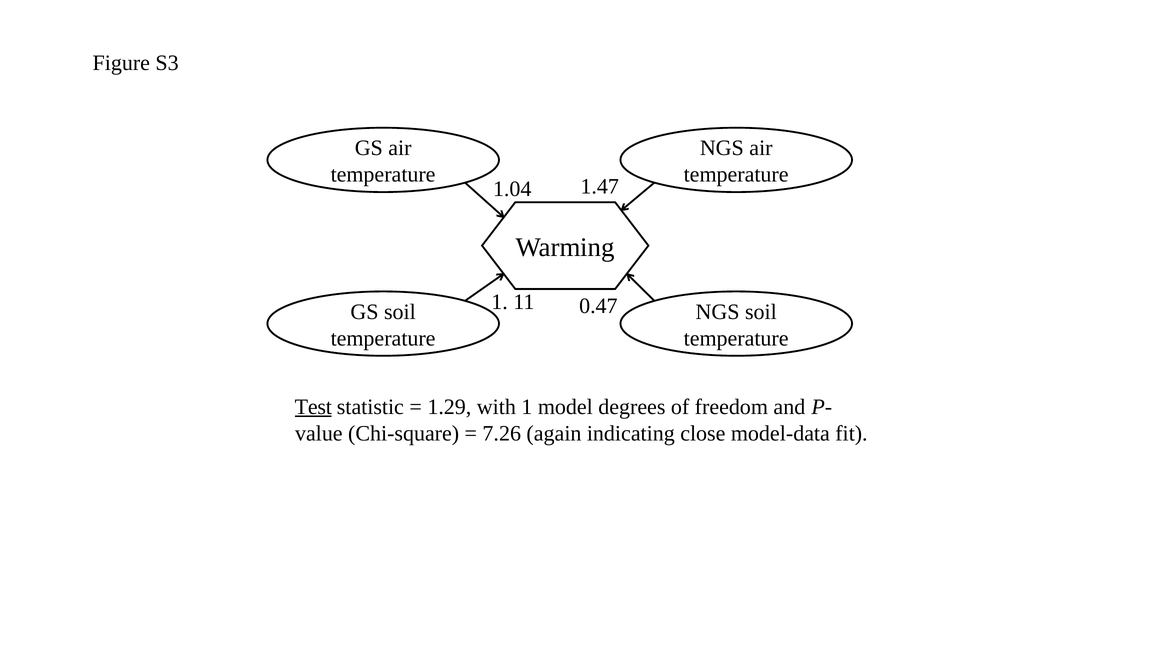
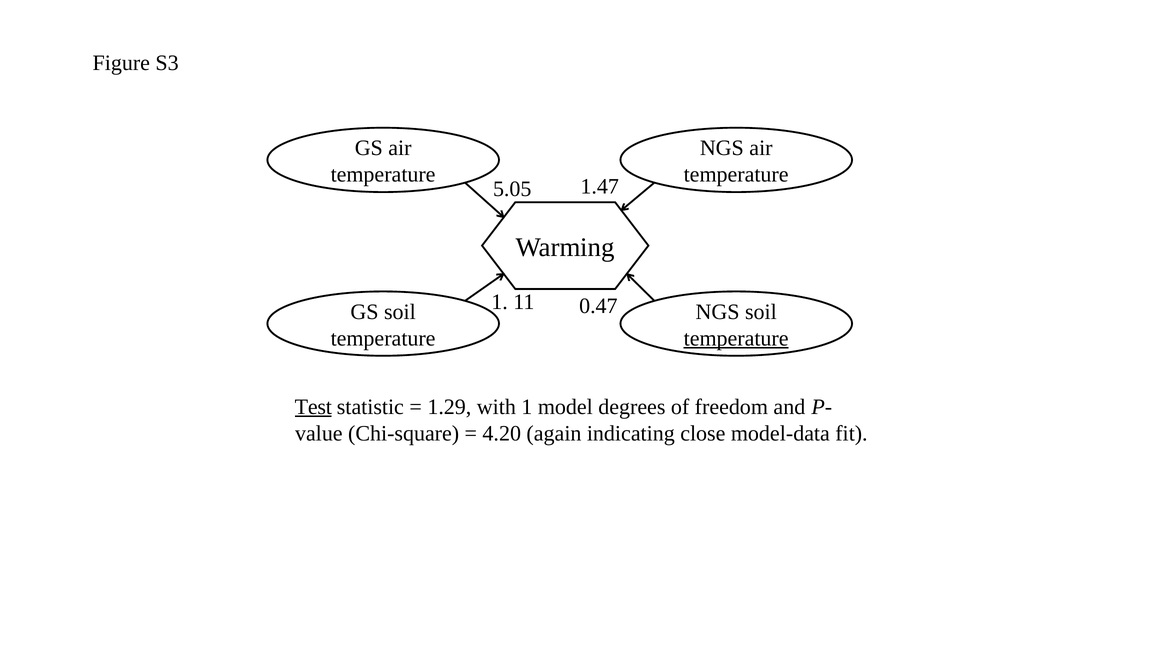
1.04: 1.04 -> 5.05 (512, 189)
temperature underline: none -> present (736, 339)
7.26: 7.26 -> 4.20 (502, 434)
